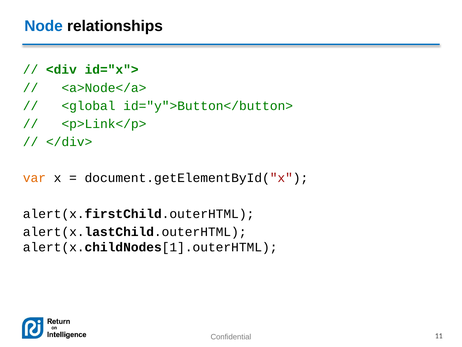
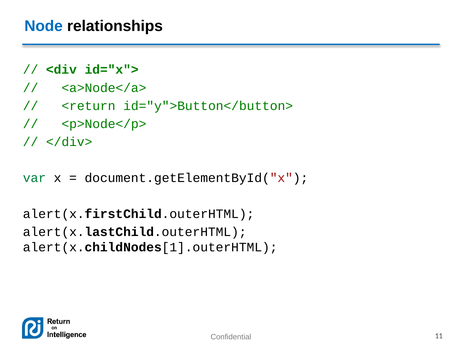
<global: <global -> <return (89, 106)
<p>Link</p>: <p>Link</p> -> <p>Node</p> (104, 124)
var colour: orange -> green (34, 178)
